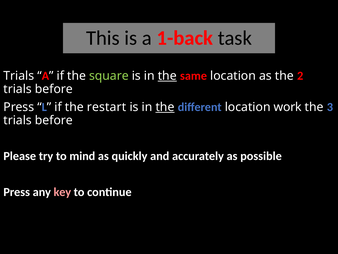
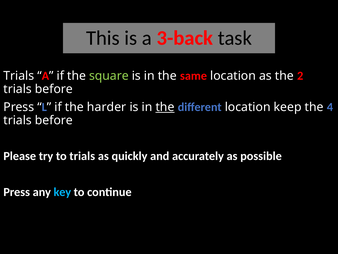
1-back: 1-back -> 3-back (185, 38)
the underline: present -> none (167, 76)
restart: restart -> harder (107, 107)
work: work -> keep (288, 107)
3: 3 -> 4 (330, 107)
to mind: mind -> trials (82, 156)
key colour: pink -> light blue (62, 192)
